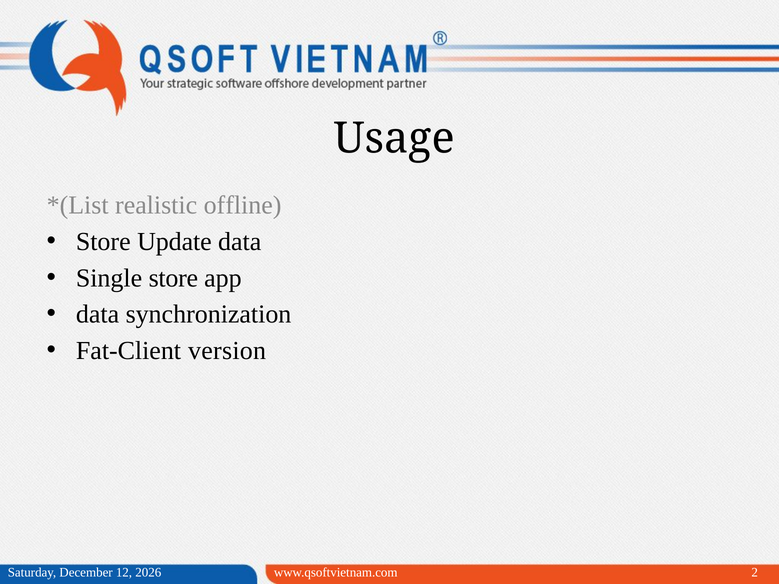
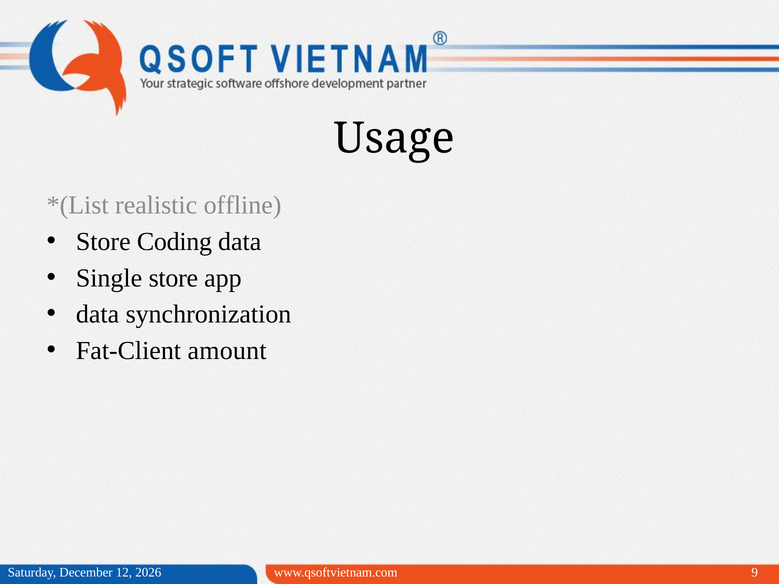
Update: Update -> Coding (175, 242)
version: version -> amount (227, 351)
2: 2 -> 9 (755, 573)
